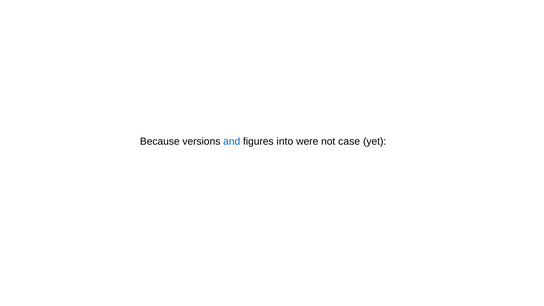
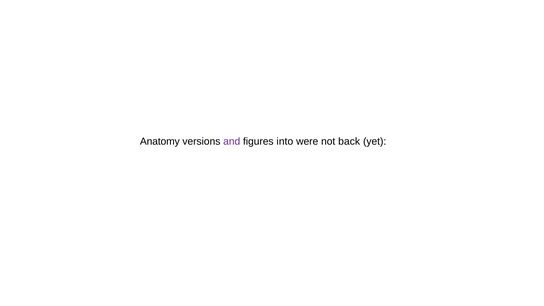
Because: Because -> Anatomy (160, 141)
and colour: blue -> purple (232, 141)
case: case -> back (349, 141)
